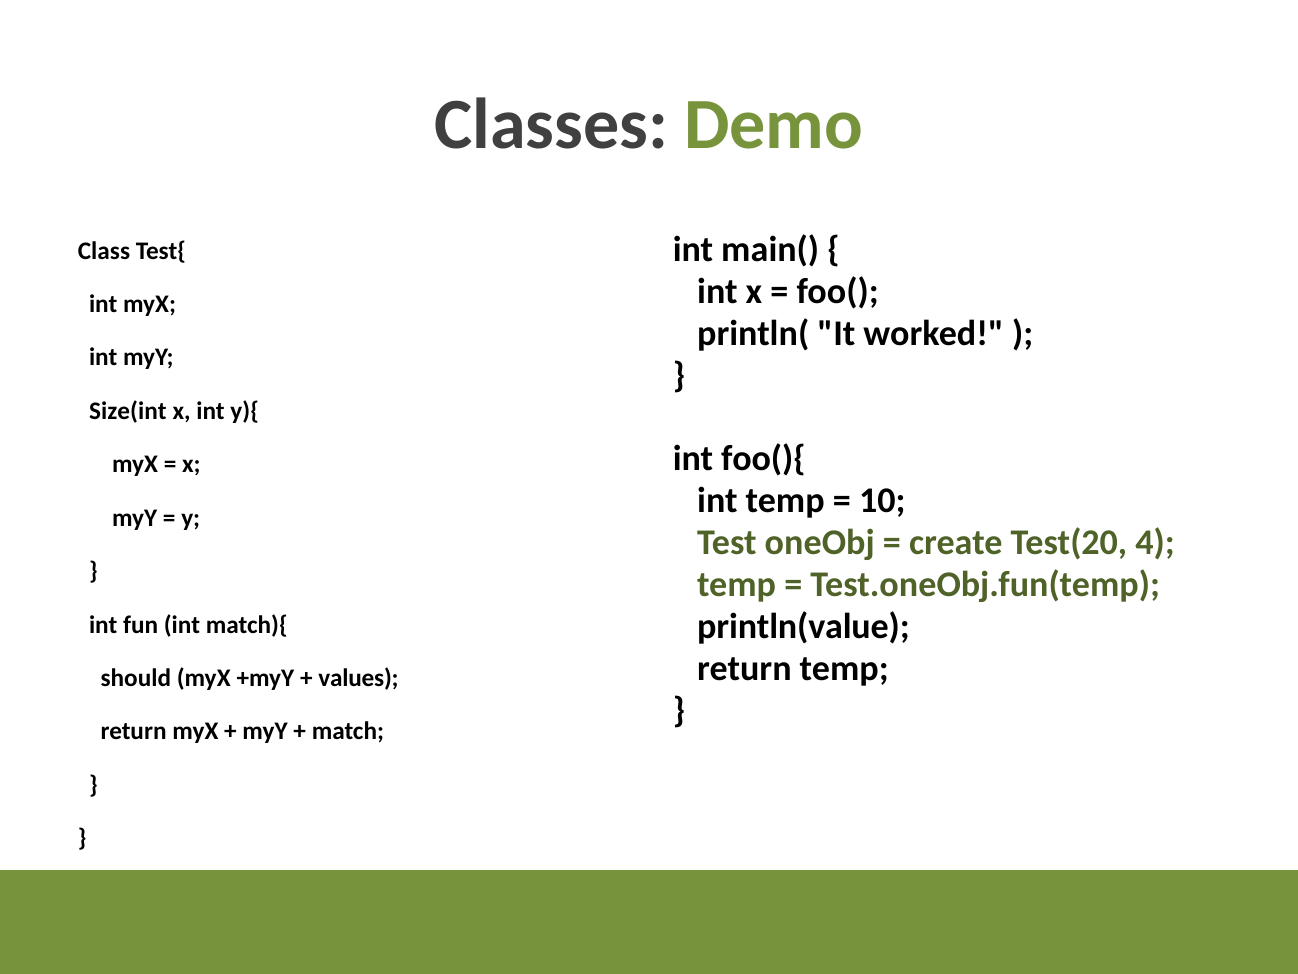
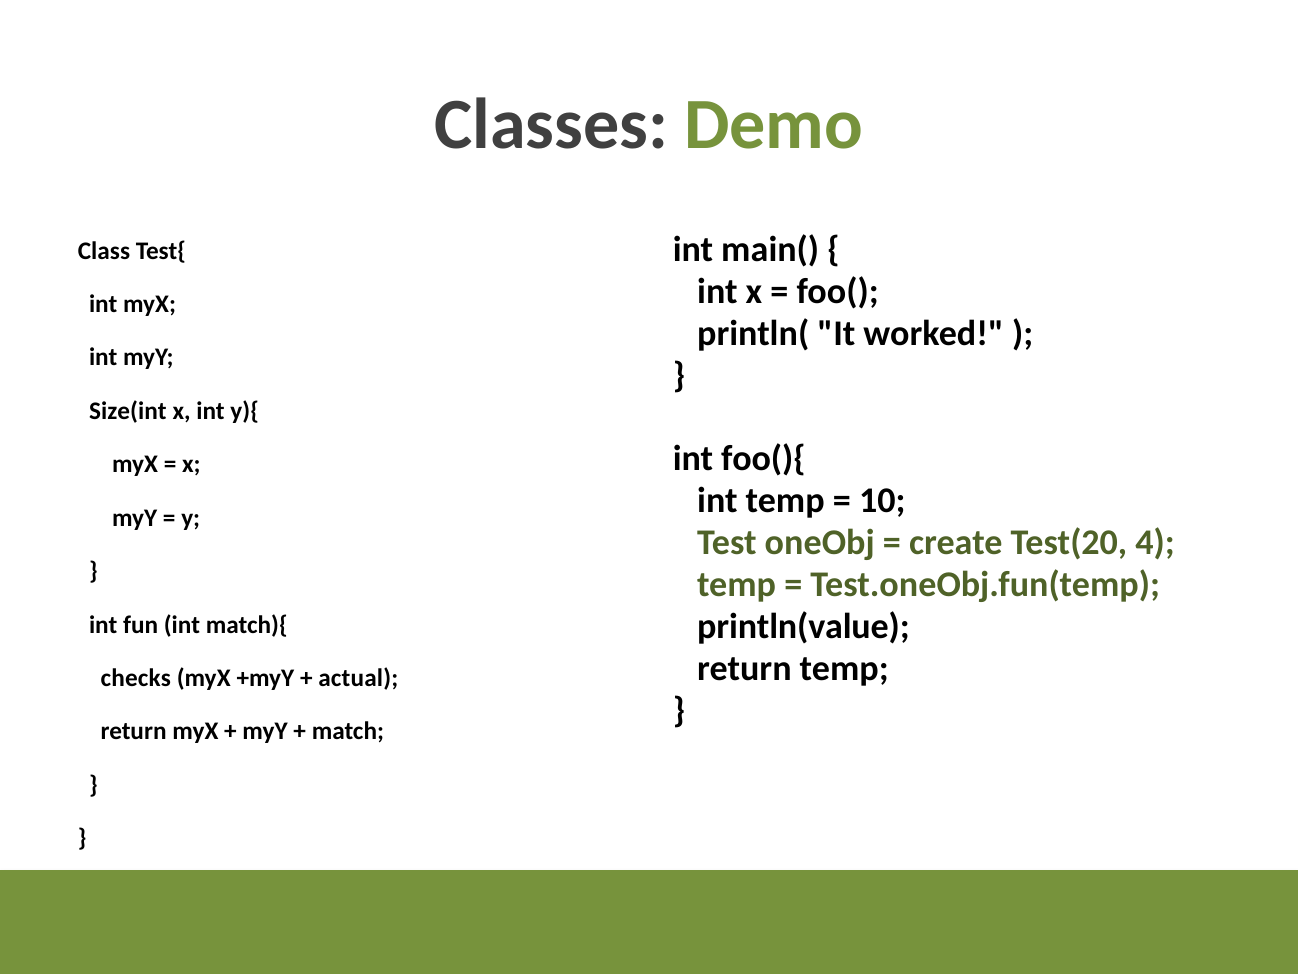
should: should -> checks (136, 678)
values: values -> actual (358, 678)
